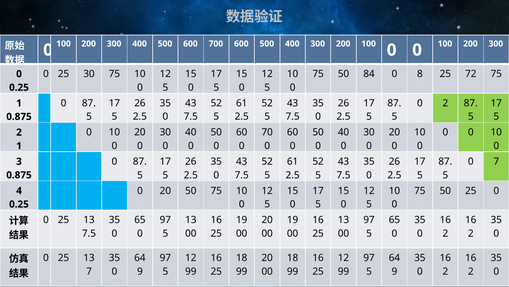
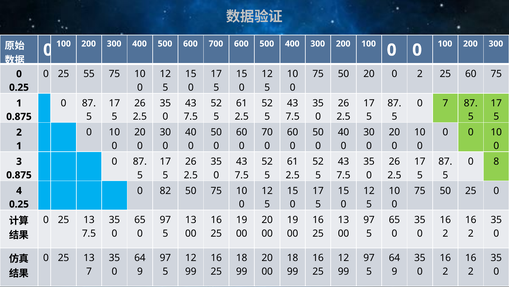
25 30: 30 -> 55 (89, 74)
50 84: 84 -> 20 (369, 74)
0 8: 8 -> 2 (420, 74)
25 72: 72 -> 60 (471, 74)
0 2: 2 -> 7 (445, 103)
0 7: 7 -> 8 (496, 161)
20: 20 -> 82 (165, 190)
